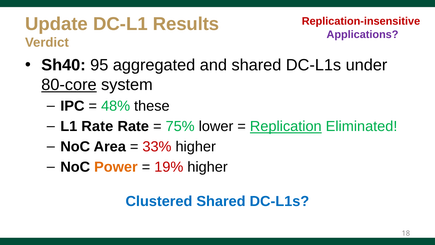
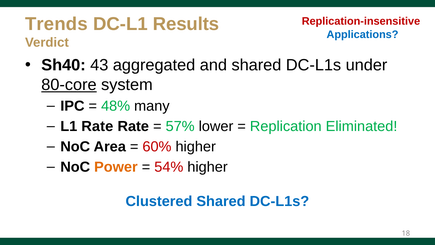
Update: Update -> Trends (56, 24)
Applications colour: purple -> blue (362, 34)
95: 95 -> 43 (99, 65)
these: these -> many (152, 106)
75%: 75% -> 57% (180, 126)
Replication underline: present -> none (286, 126)
33%: 33% -> 60% (157, 147)
19%: 19% -> 54% (169, 167)
